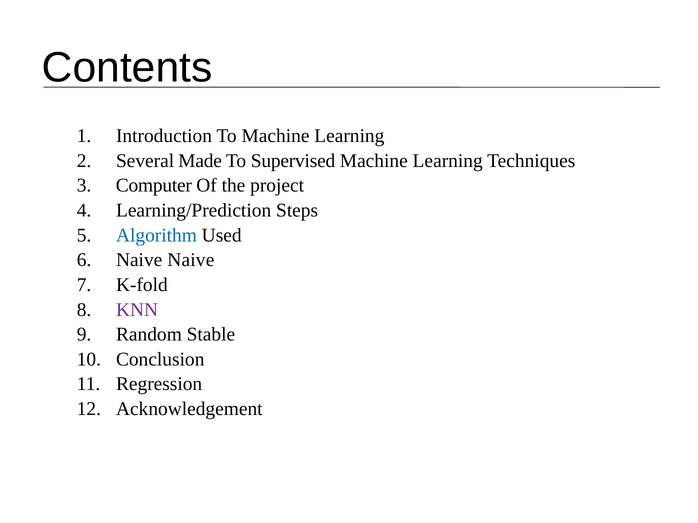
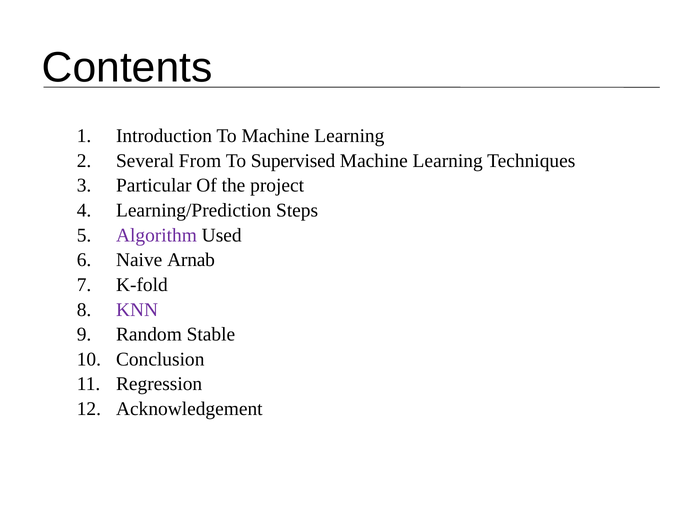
Made: Made -> From (200, 161)
Computer: Computer -> Particular (154, 186)
Algorithm colour: blue -> purple (156, 235)
Naive Naive: Naive -> Arnab (191, 260)
